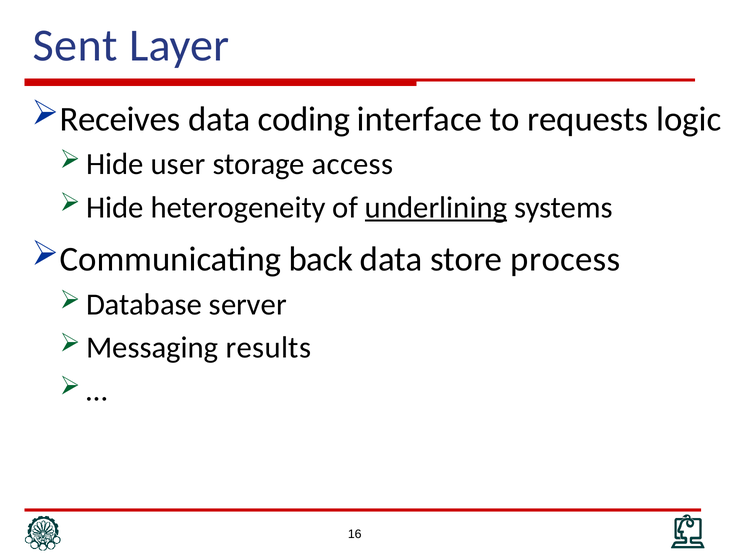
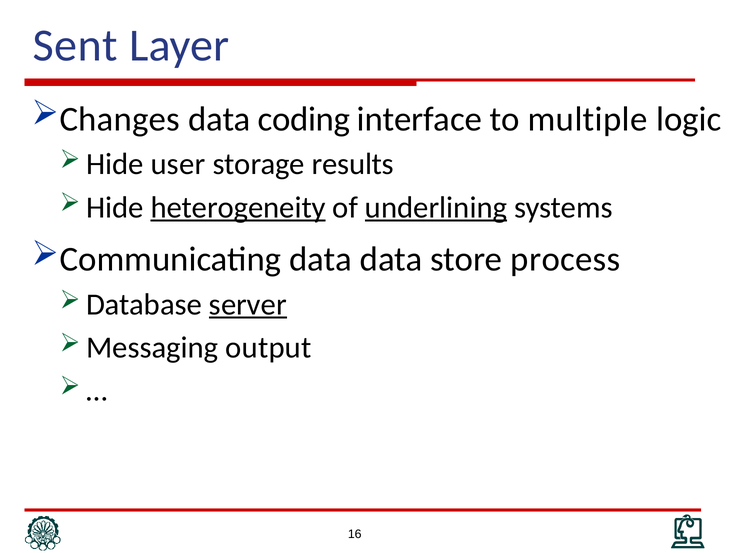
Receives: Receives -> Changes (120, 119)
requests: requests -> multiple (588, 119)
access: access -> results (353, 165)
heterogeneity underline: none -> present (238, 208)
Communicating back: back -> data (321, 260)
server underline: none -> present (248, 305)
results: results -> output (268, 348)
